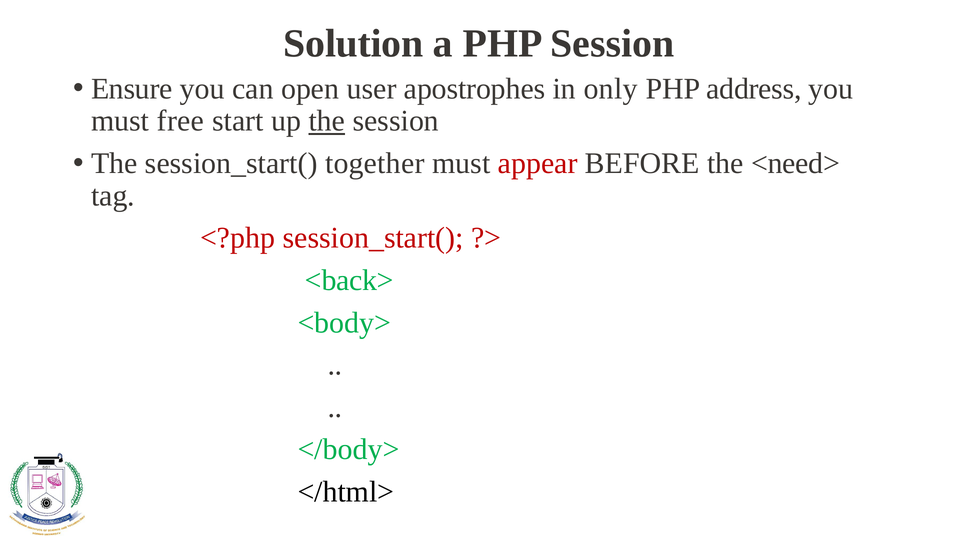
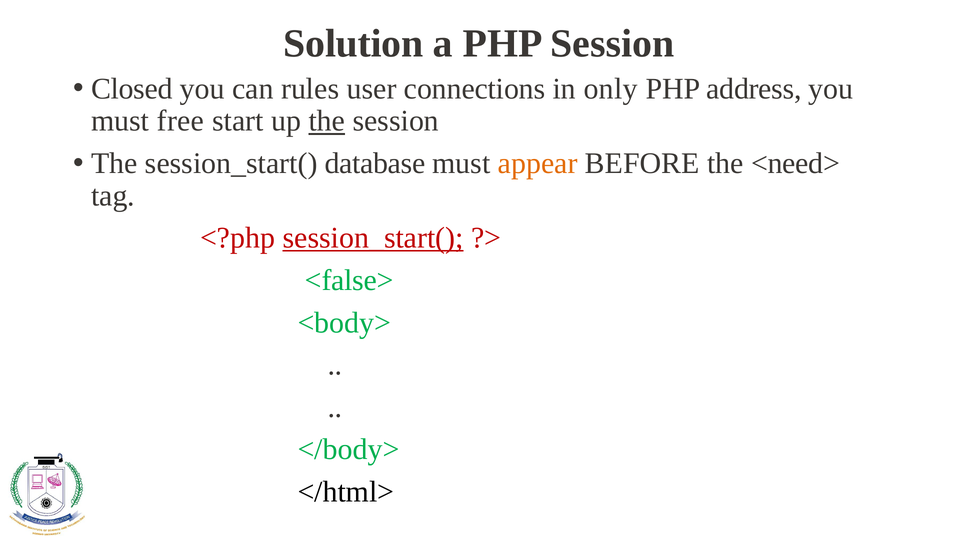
Ensure: Ensure -> Closed (132, 89)
open: open -> rules (310, 89)
apostrophes: apostrophes -> connections (475, 89)
together: together -> database (375, 163)
appear colour: red -> orange (538, 163)
session_start( underline: none -> present (373, 238)
<back>: <back> -> <false> (349, 280)
